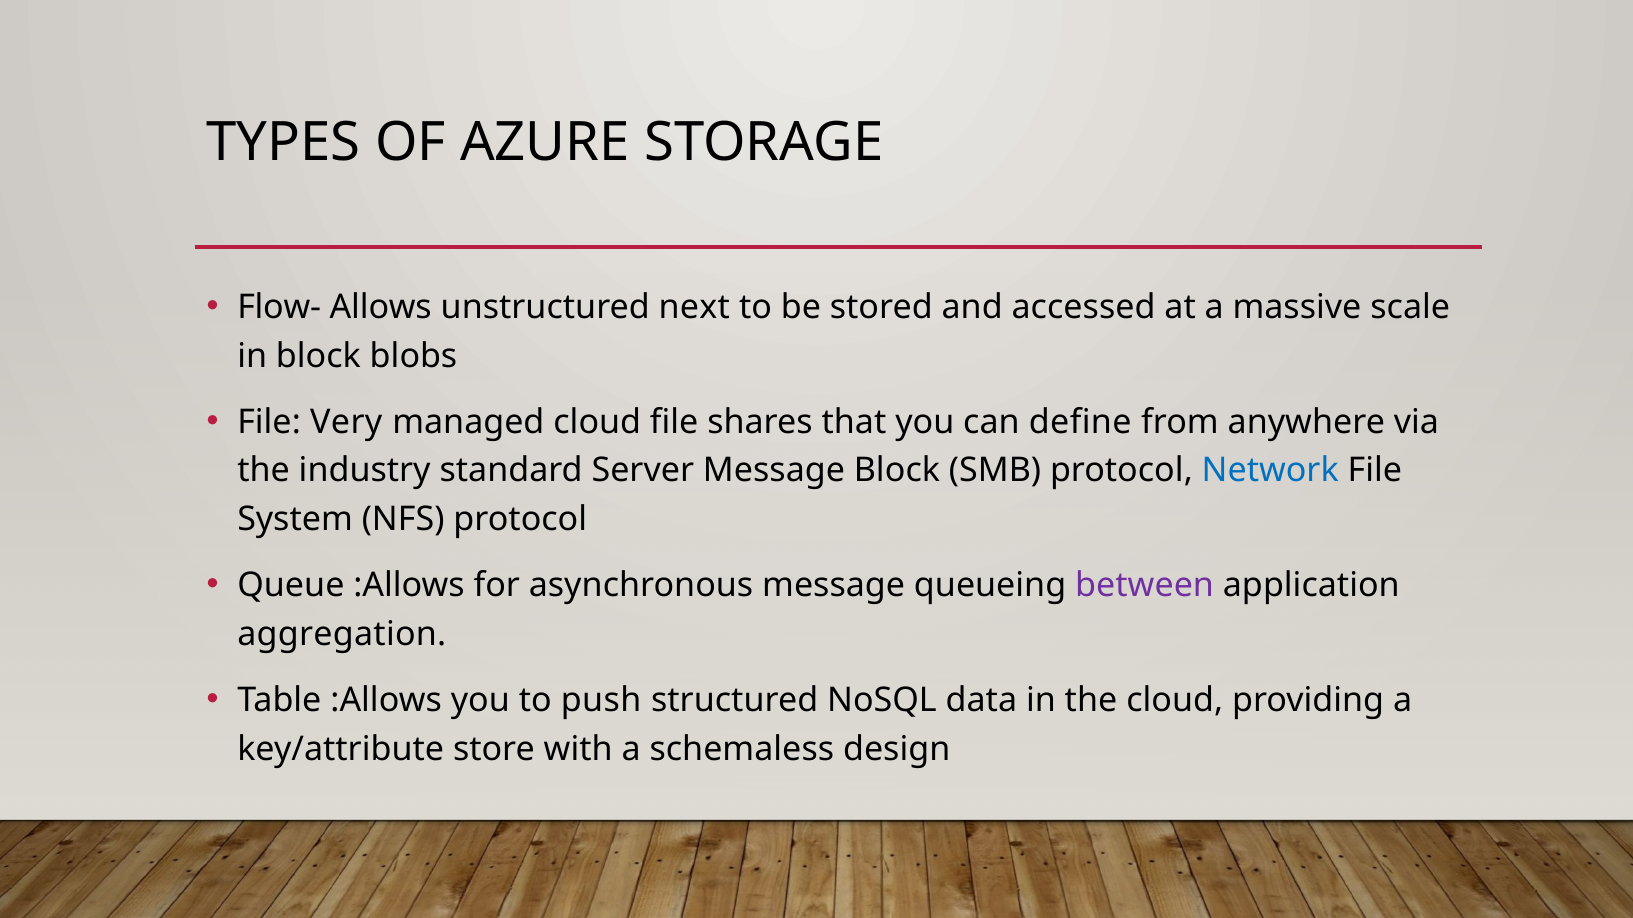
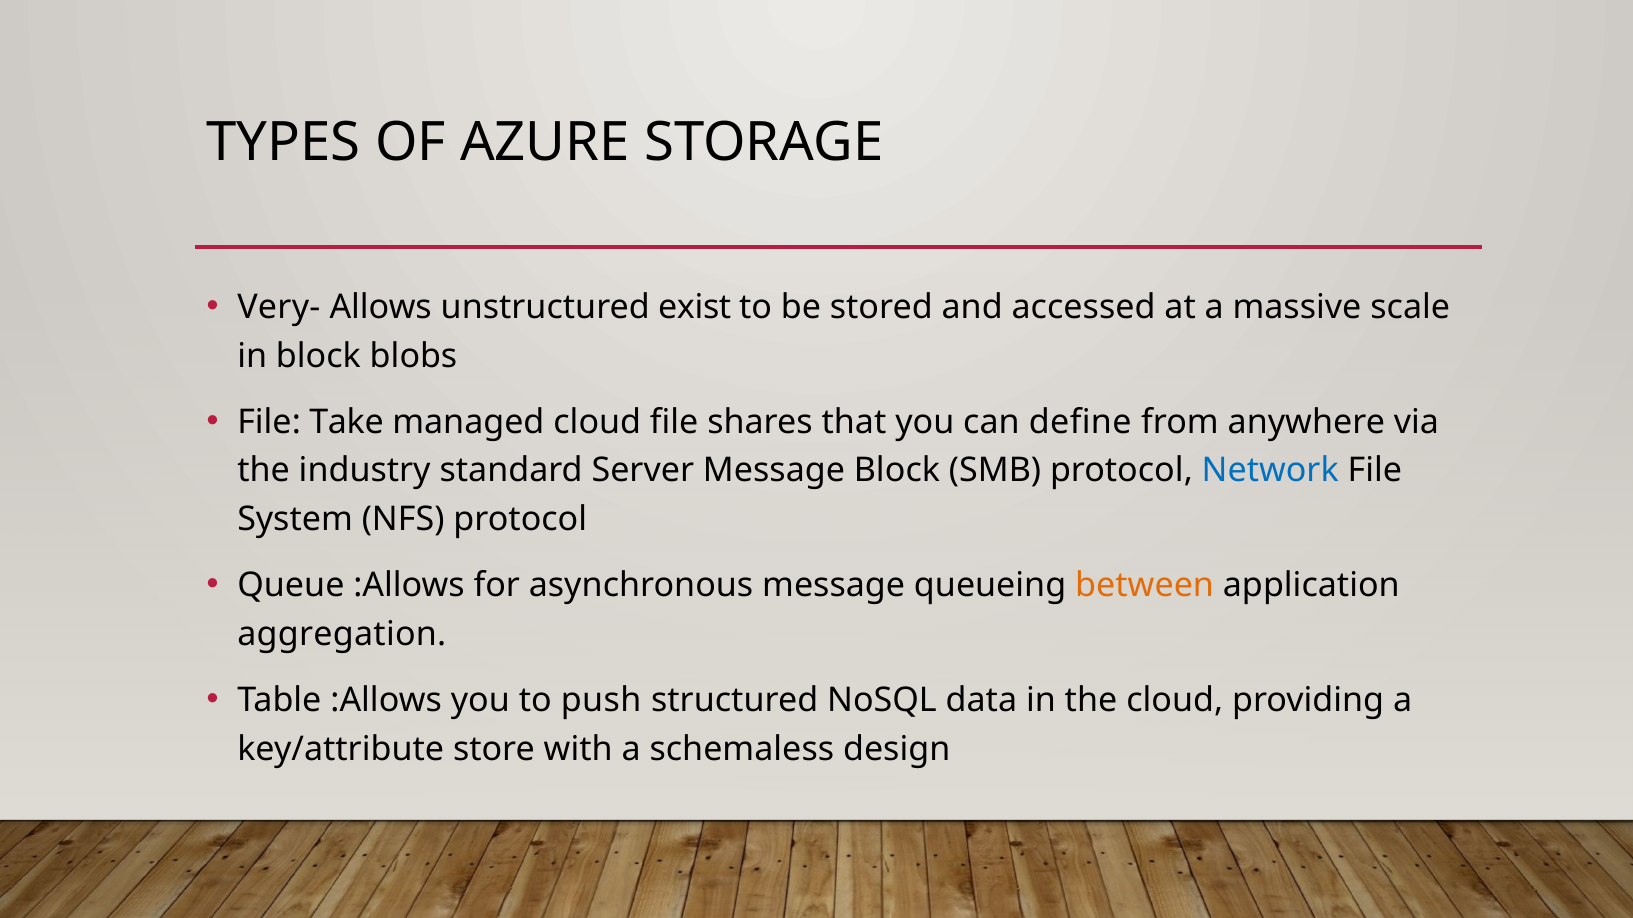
Flow-: Flow- -> Very- (279, 307)
next: next -> exist (695, 307)
Very: Very -> Take (347, 422)
between colour: purple -> orange (1145, 586)
